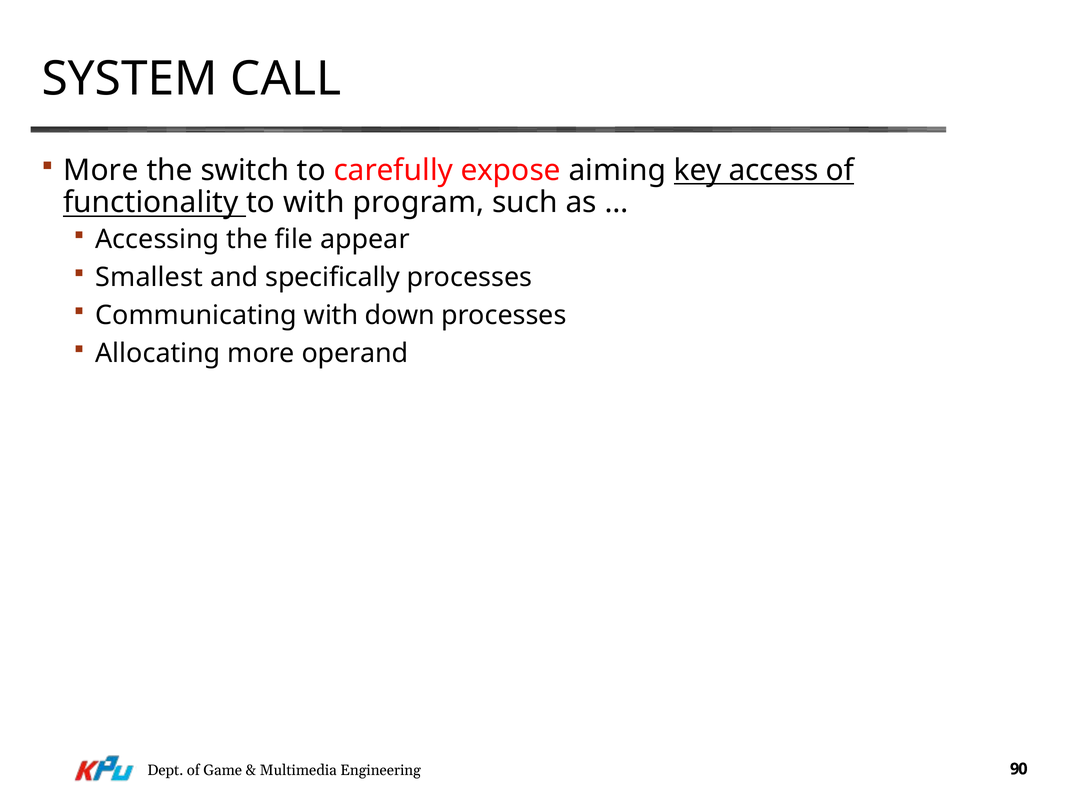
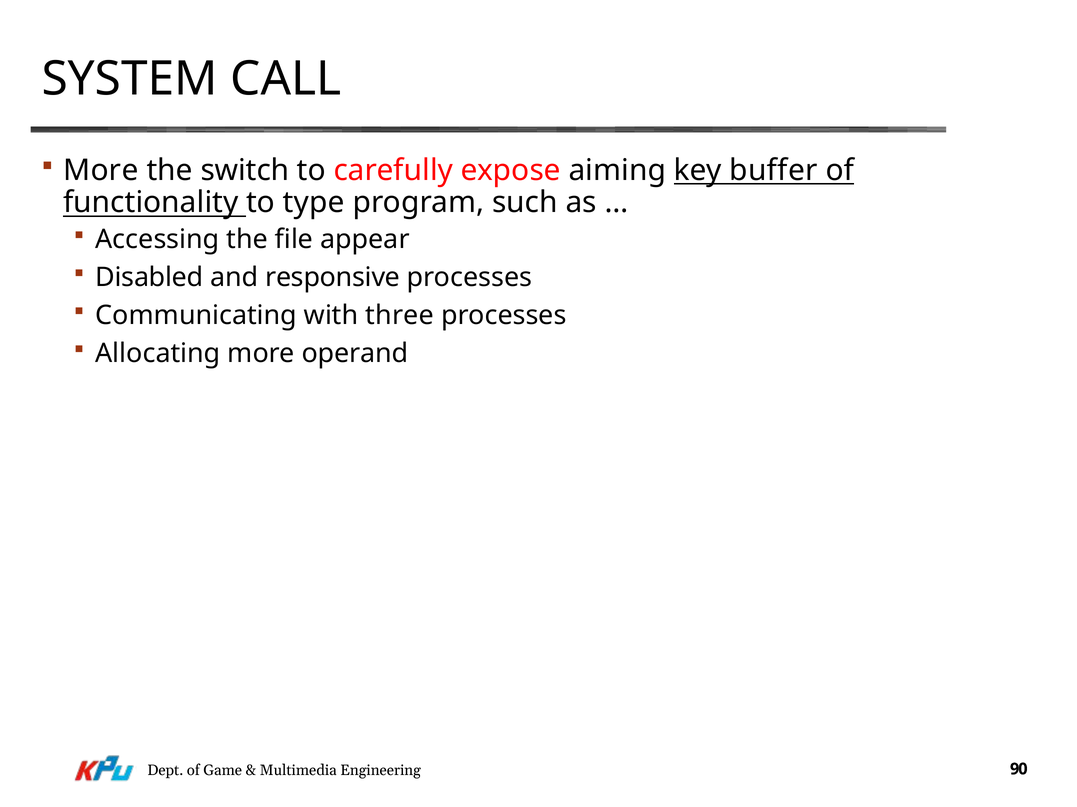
access: access -> buffer (773, 170)
to with: with -> type (314, 203)
Smallest: Smallest -> Disabled (149, 277)
specifically: specifically -> responsive (333, 277)
down: down -> three (400, 316)
